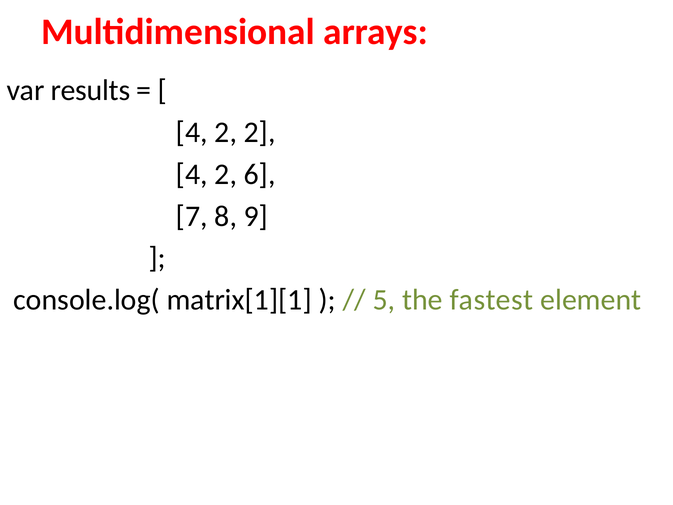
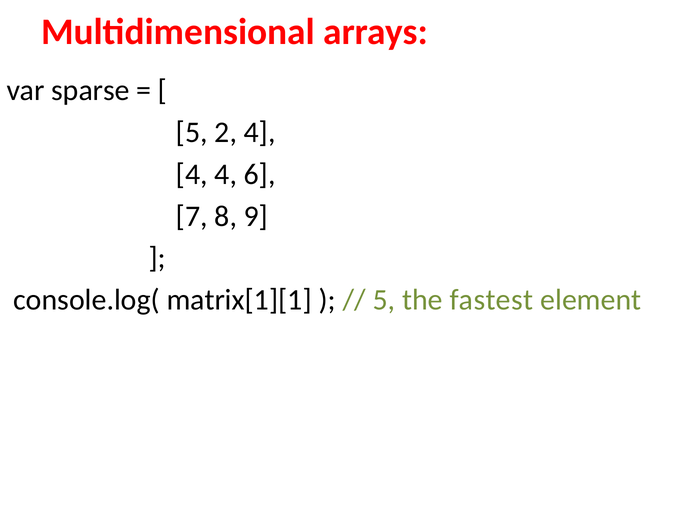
results: results -> sparse (90, 90)
4: 4 -> 5 (192, 132)
2 2: 2 -> 4 (260, 132)
2: 2 -> 4 (226, 174)
